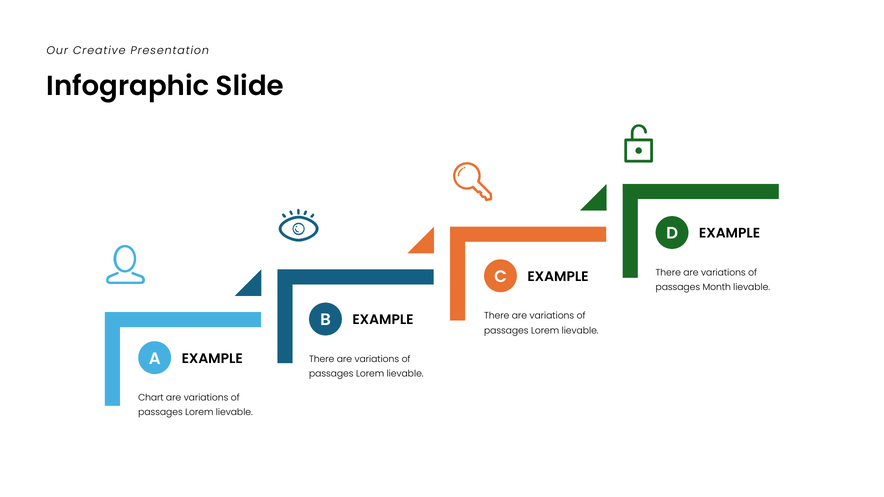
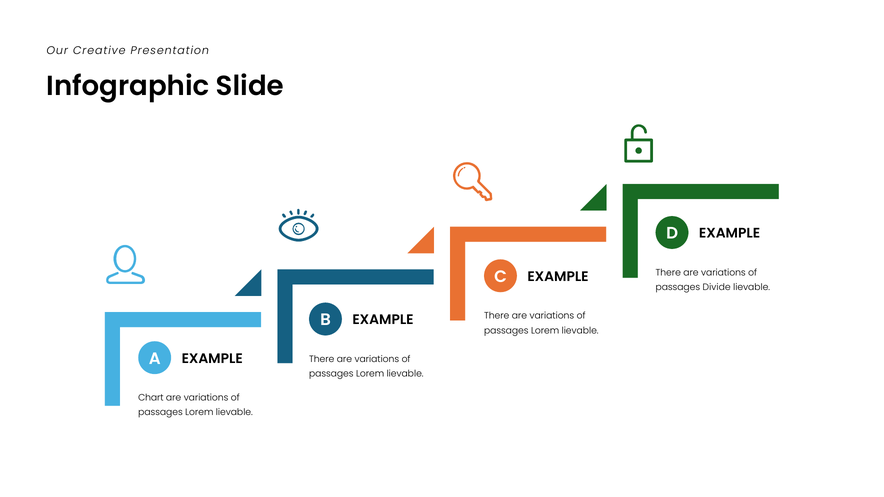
Month: Month -> Divide (717, 287)
